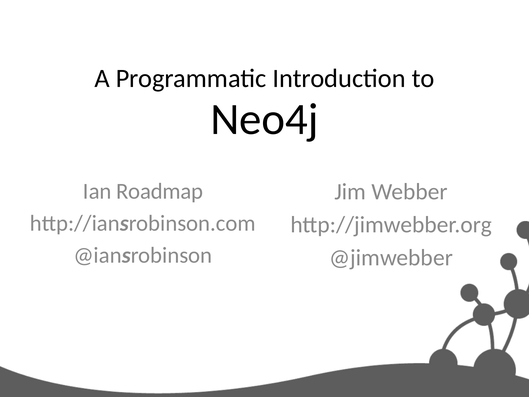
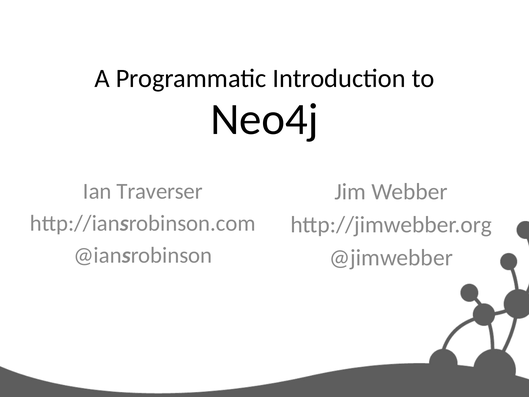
Roadmap: Roadmap -> Traverser (160, 191)
